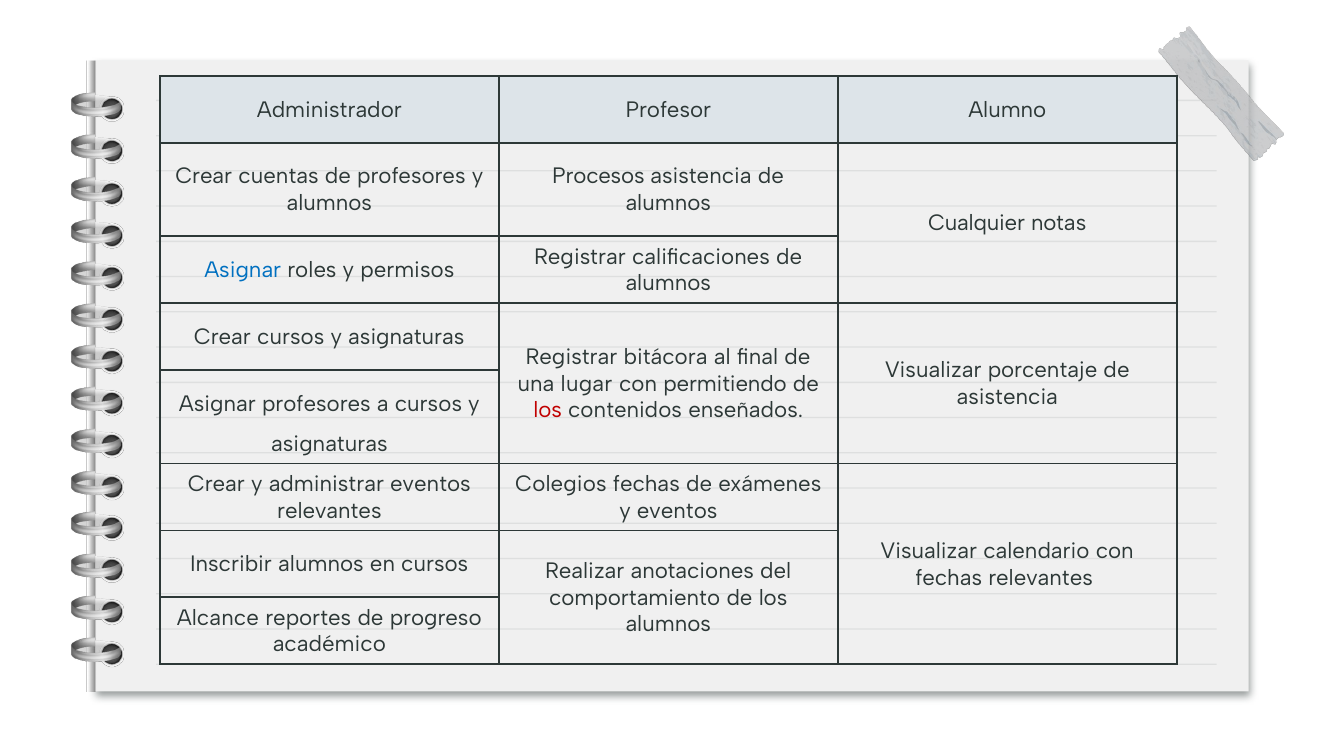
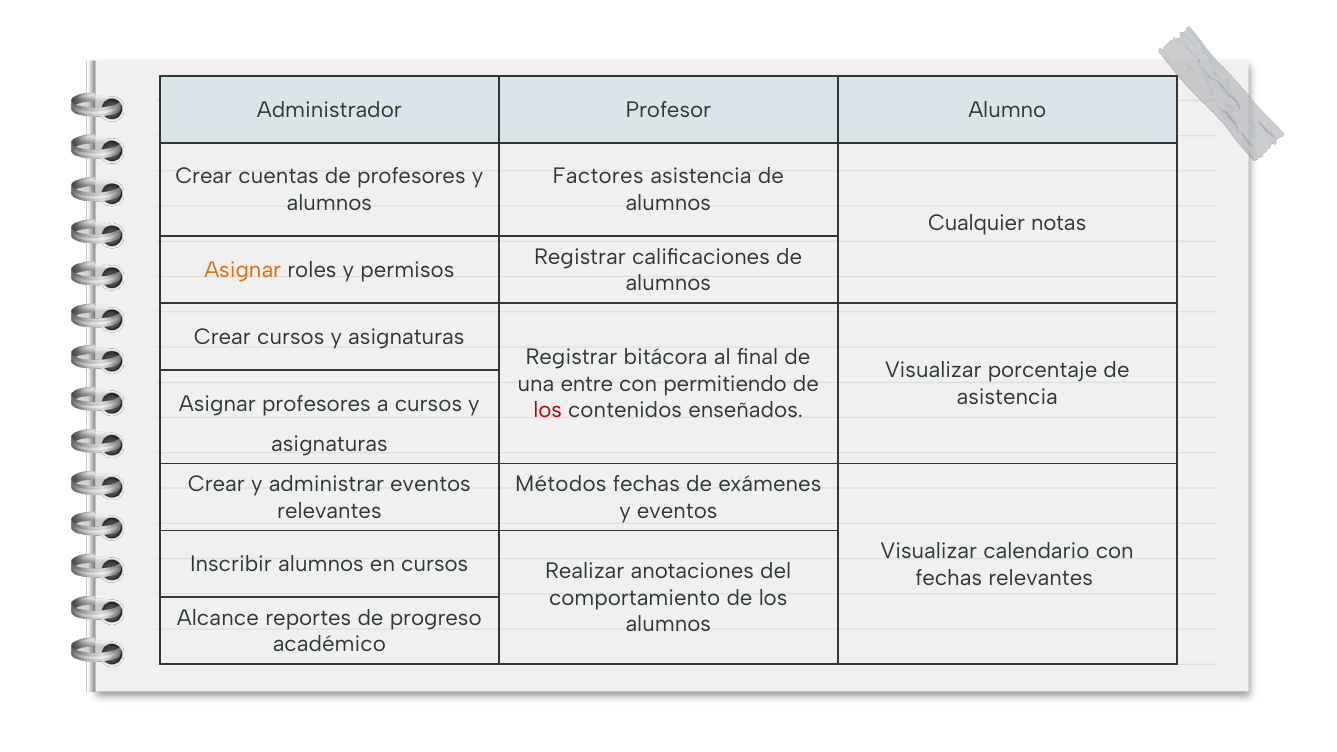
Procesos: Procesos -> Factores (598, 177)
Asignar colour: blue -> orange (243, 270)
lugar: lugar -> entre (587, 384)
Colegios: Colegios -> Métodos (561, 484)
